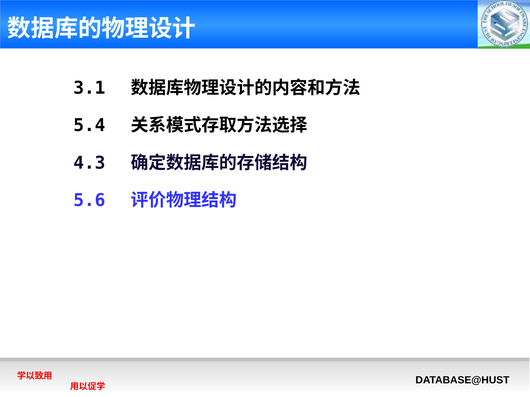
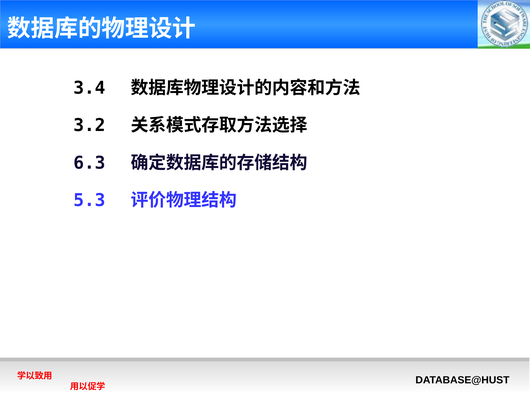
3.1: 3.1 -> 3.4 (89, 88)
5.4: 5.4 -> 3.2 (89, 126)
4.3: 4.3 -> 6.3 (89, 163)
5.6: 5.6 -> 5.3 (89, 201)
